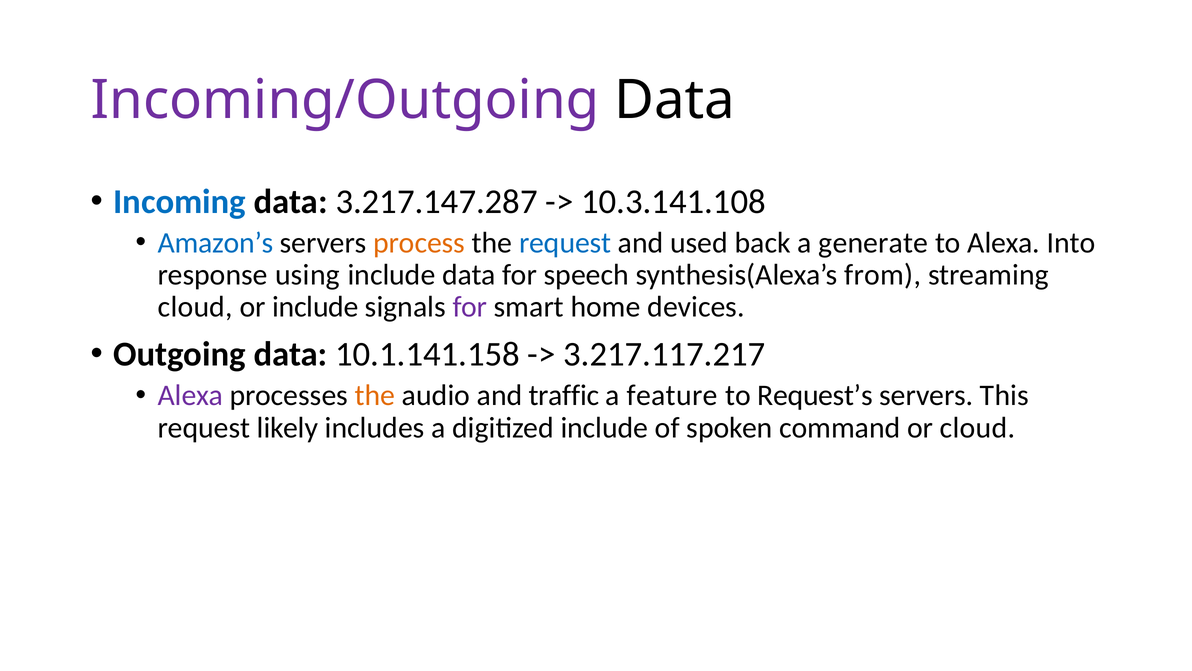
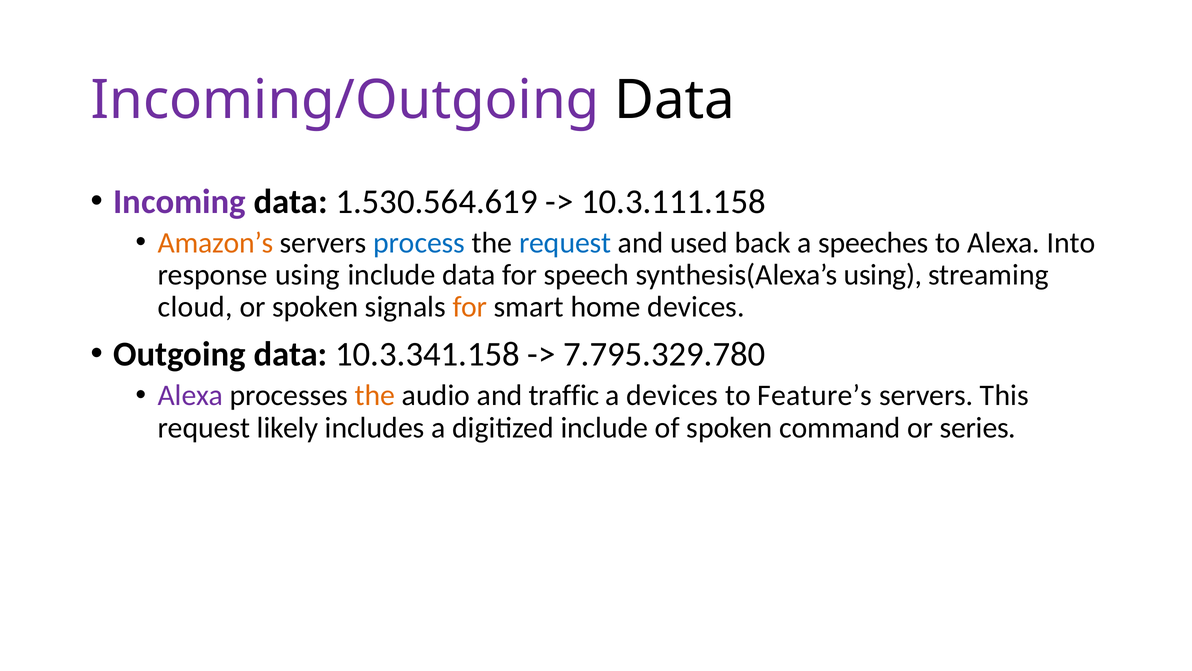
Incoming colour: blue -> purple (180, 201)
3.217.147.287: 3.217.147.287 -> 1.530.564.619 (437, 201)
10.3.141.108: 10.3.141.108 -> 10.3.111.158 (673, 201)
Amazon’s colour: blue -> orange (216, 243)
process colour: orange -> blue (419, 243)
generate: generate -> speeches (874, 243)
synthesis(Alexa’s from: from -> using (883, 275)
or include: include -> spoken (315, 307)
for colour: purple -> orange (470, 307)
10.1.141.158: 10.1.141.158 -> 10.3.341.158 (428, 354)
3.217.117.217: 3.217.117.217 -> 7.795.329.780 (664, 354)
a feature: feature -> devices (672, 395)
Request’s: Request’s -> Feature’s (815, 395)
or cloud: cloud -> series (978, 427)
